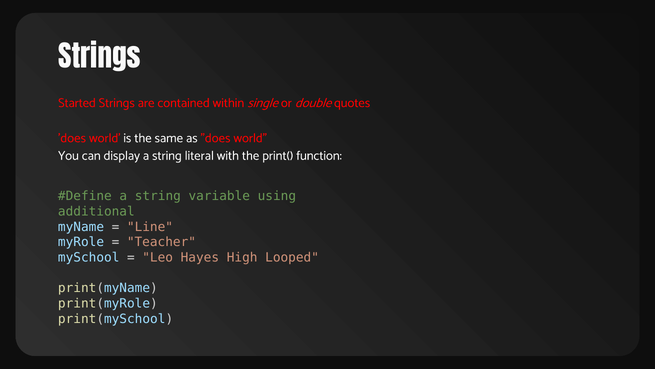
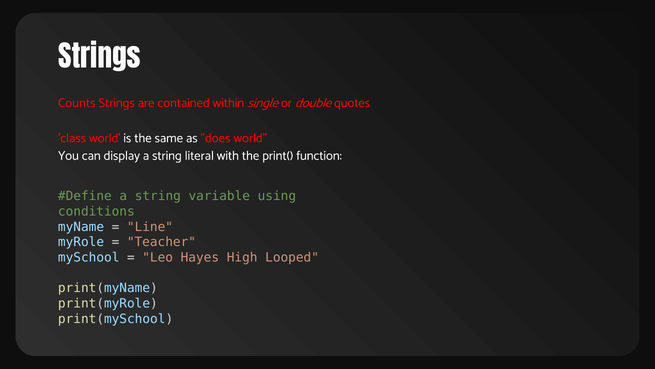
Started: Started -> Counts (77, 103)
does: does -> class (72, 138)
additional: additional -> conditions (96, 211)
